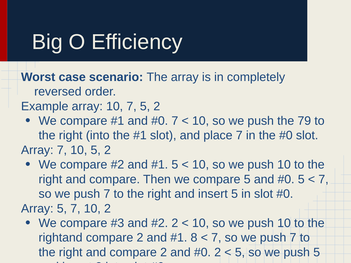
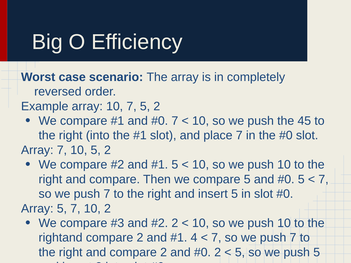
79: 79 -> 45 (304, 121)
8: 8 -> 4 (194, 238)
